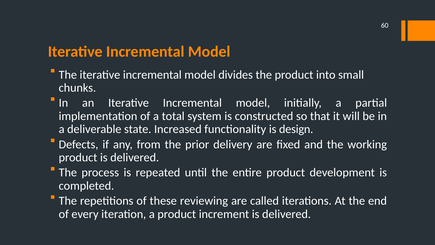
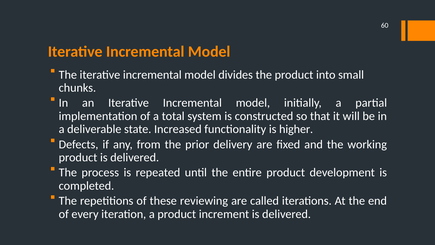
design: design -> higher (296, 129)
